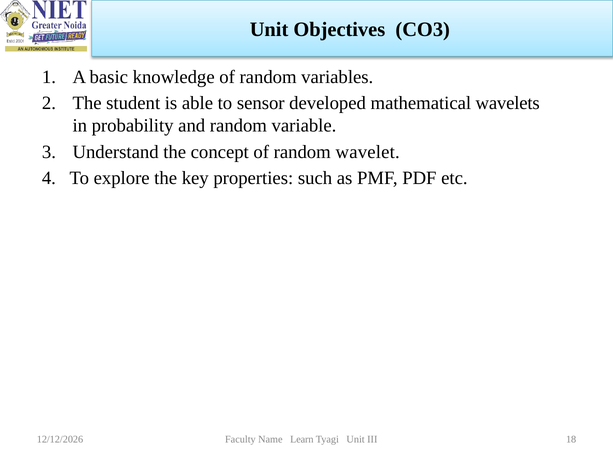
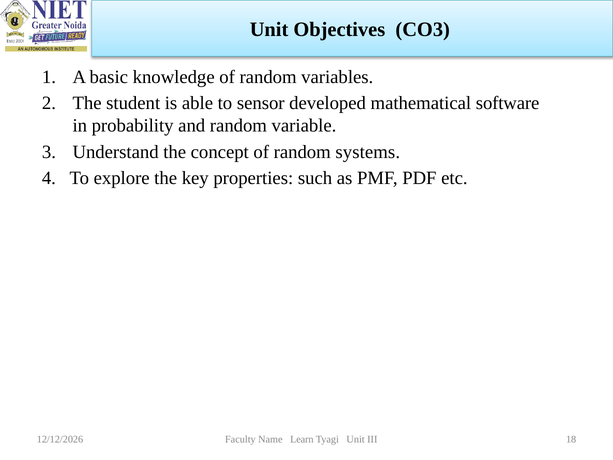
wavelets: wavelets -> software (508, 103)
wavelet: wavelet -> systems (368, 152)
